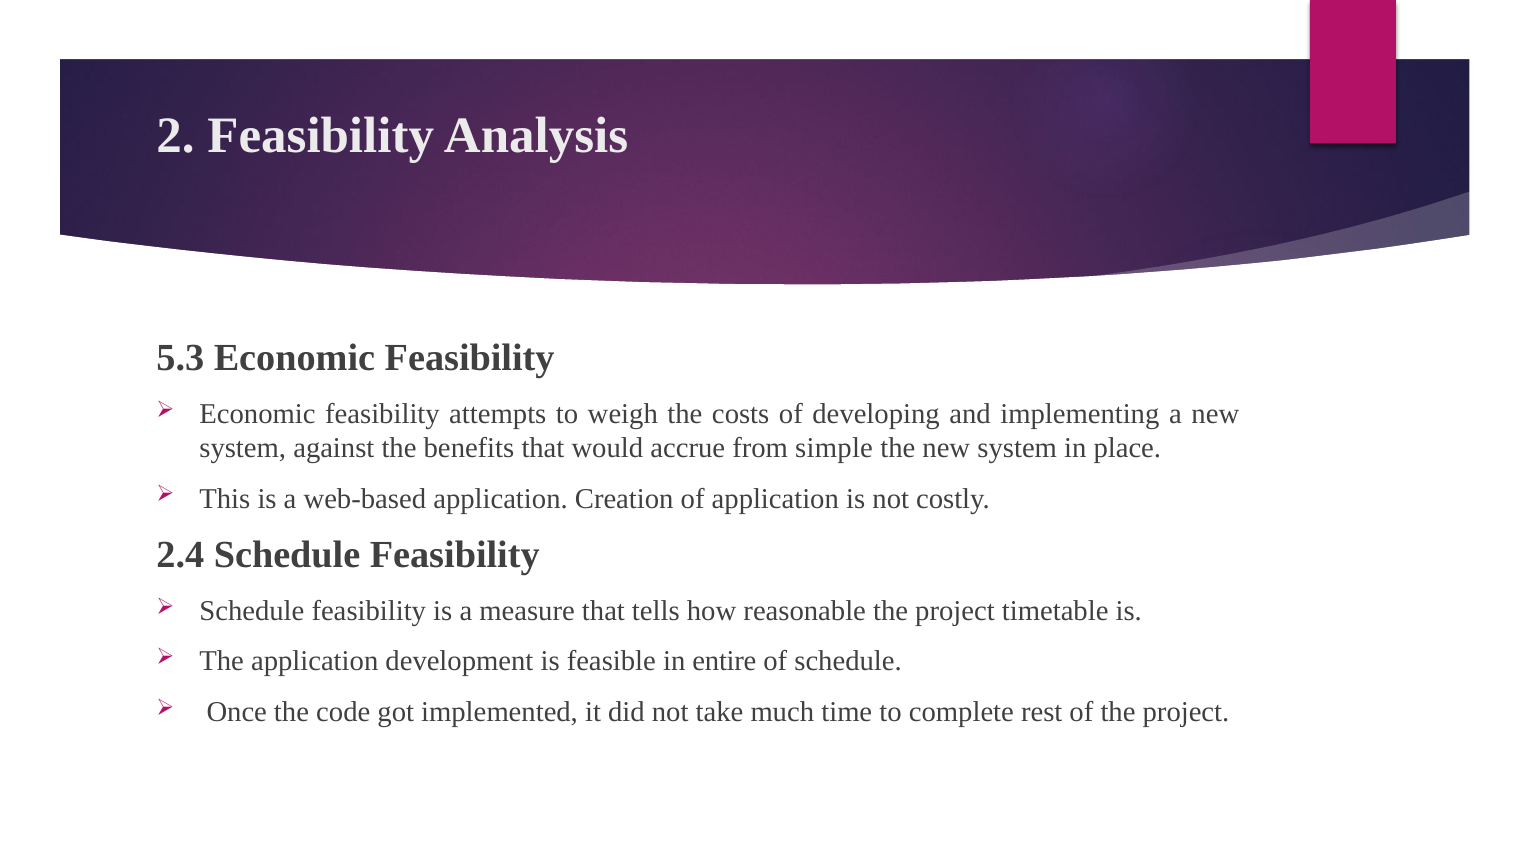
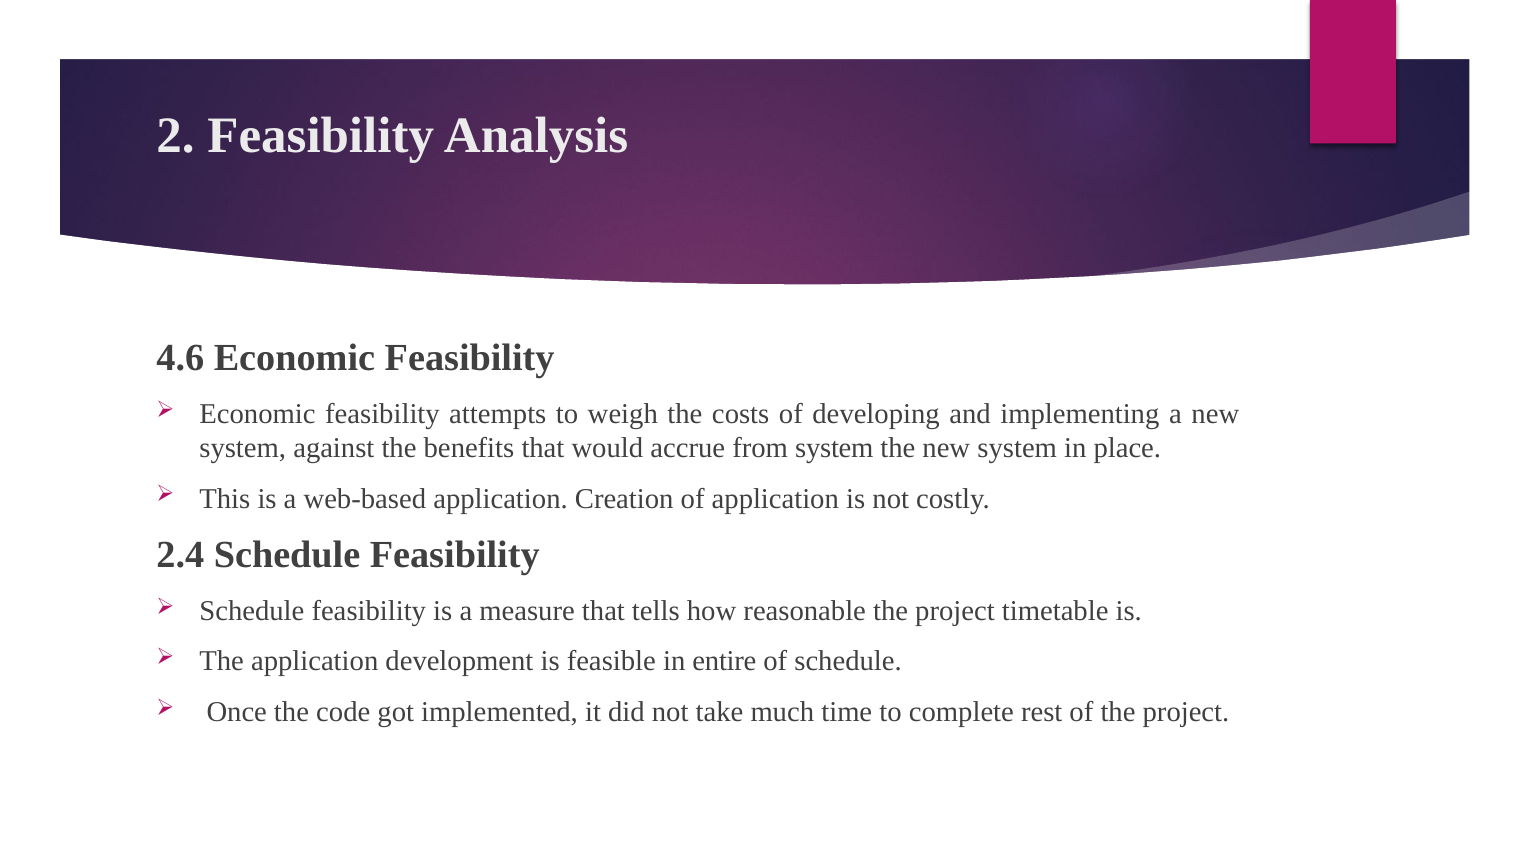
5.3: 5.3 -> 4.6 (180, 358)
from simple: simple -> system (834, 448)
